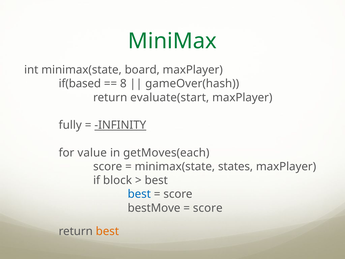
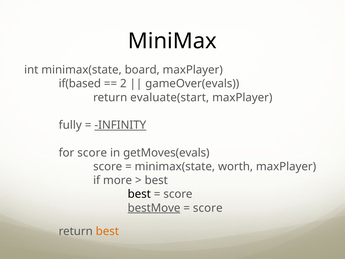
MiniMax colour: green -> black (172, 41)
8: 8 -> 2 (123, 84)
gameOver(hash: gameOver(hash -> gameOver(evals (192, 84)
for value: value -> score (92, 153)
getMoves(each: getMoves(each -> getMoves(evals (166, 153)
states: states -> worth (236, 166)
block: block -> more (118, 180)
best colour: blue -> black (139, 194)
bestMove underline: none -> present (154, 208)
